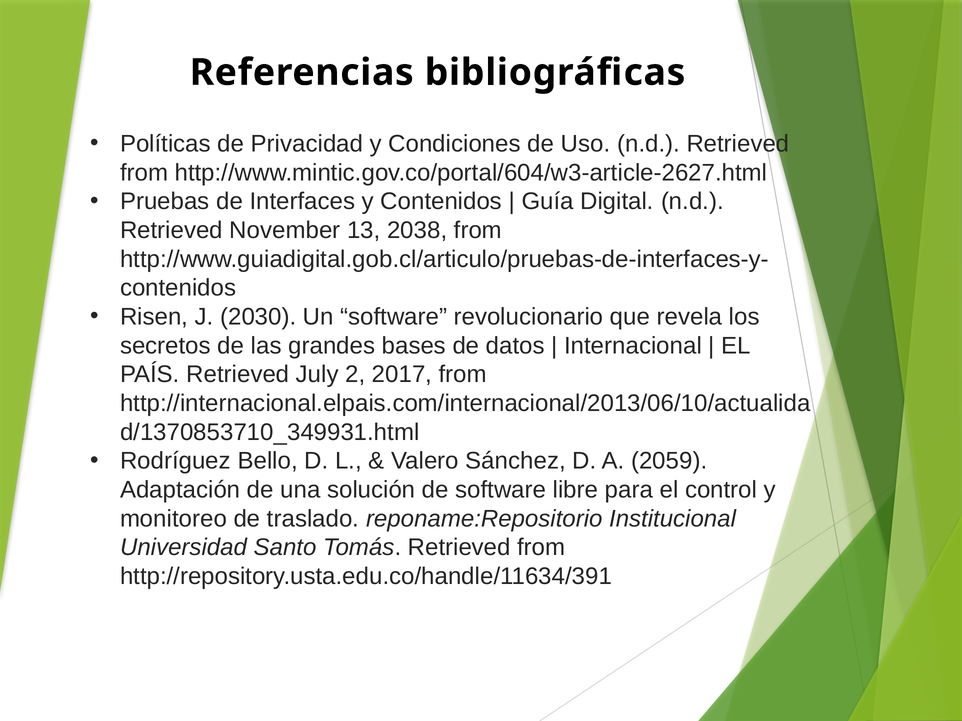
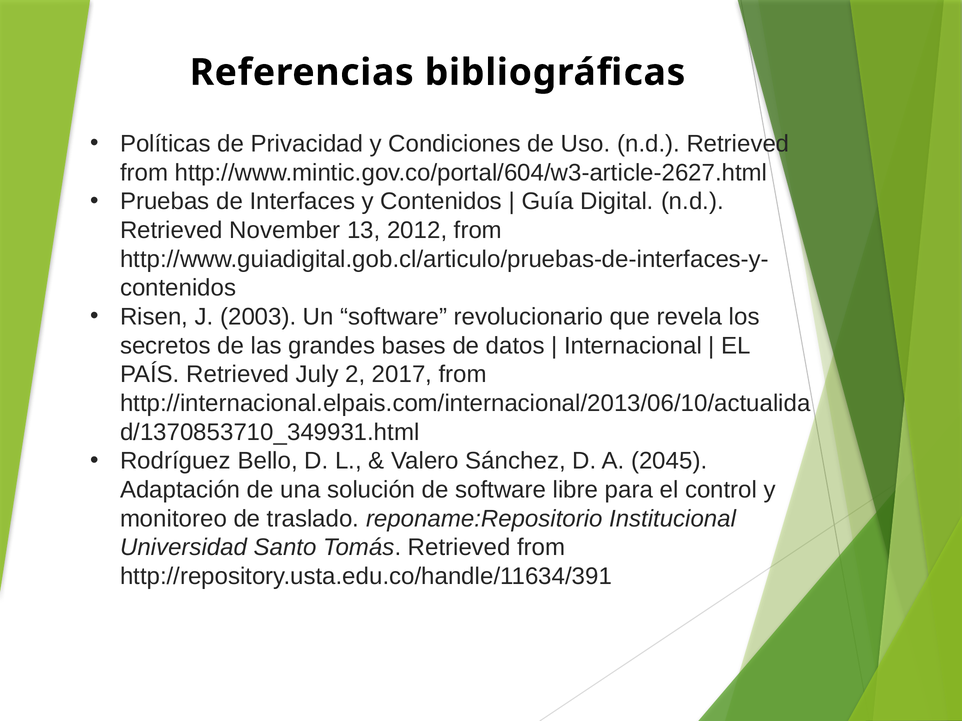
2038: 2038 -> 2012 (417, 230)
2030: 2030 -> 2003 (258, 317)
2059: 2059 -> 2045 (669, 461)
